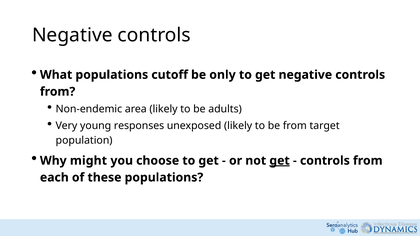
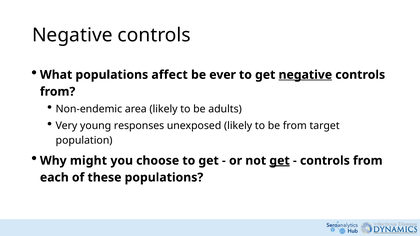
cutoff: cutoff -> affect (170, 75)
only: only -> ever (223, 75)
negative underline: none -> present (305, 75)
